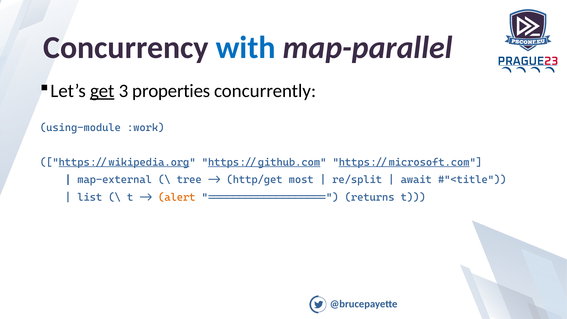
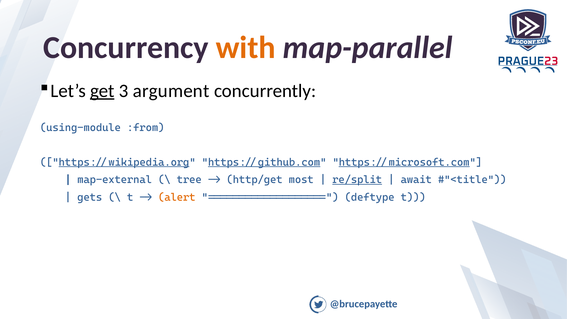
with colour: blue -> orange (246, 48)
properties: properties -> argument (171, 91)
:work: :work -> :from (146, 128)
re/split underline: none -> present (357, 180)
list: list -> gets (90, 197)
returns: returns -> deftype (370, 197)
